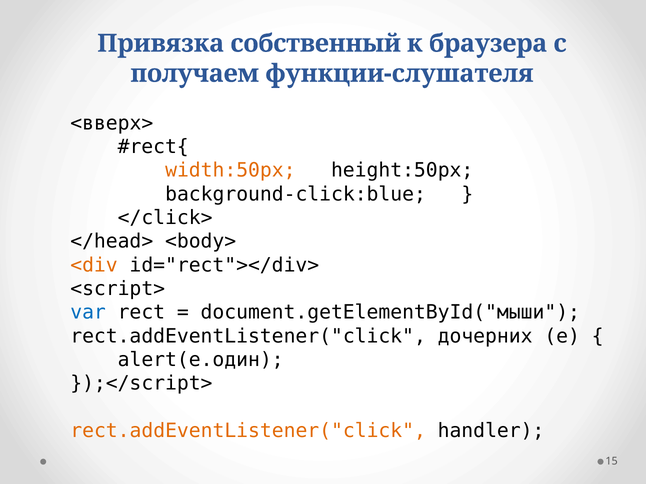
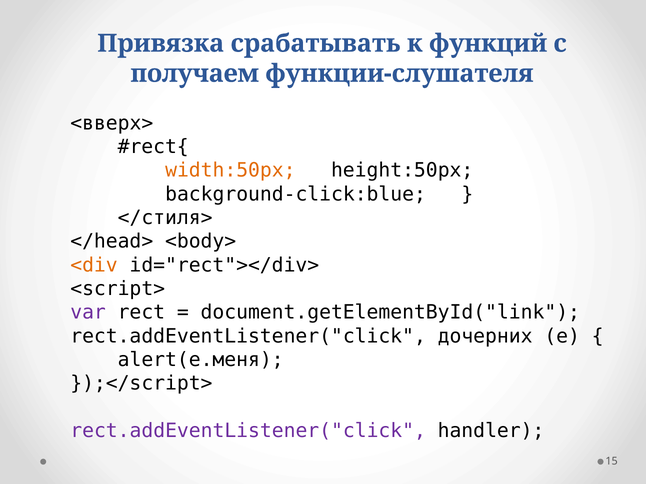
собственный: собственный -> срабатывать (316, 43)
браузера: браузера -> функций (488, 43)
</click>: </click> -> </стиля> (165, 218)
var colour: blue -> purple (88, 313)
document.getElementById("мыши: document.getElementById("мыши -> document.getElementById("link (390, 313)
alert(e.один: alert(e.один -> alert(e.меня (201, 360)
rect.addEventListener("click colour: orange -> purple (248, 431)
